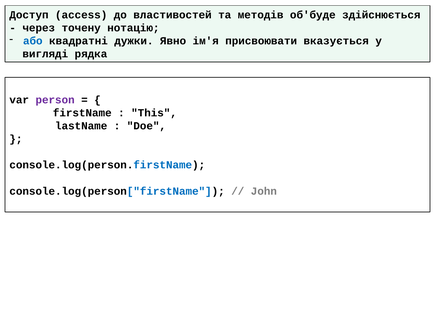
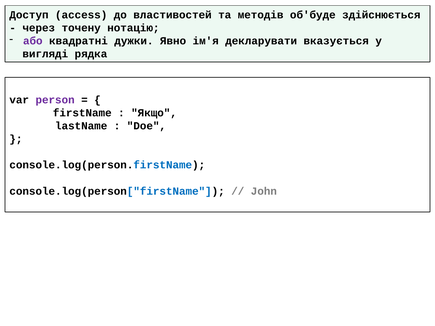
або colour: blue -> purple (33, 41)
присвоювати: присвоювати -> декларувати (261, 41)
This: This -> Якщо (154, 113)
